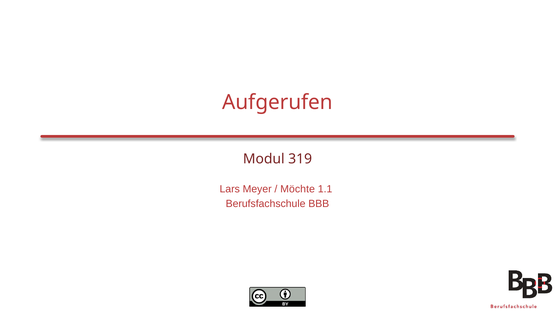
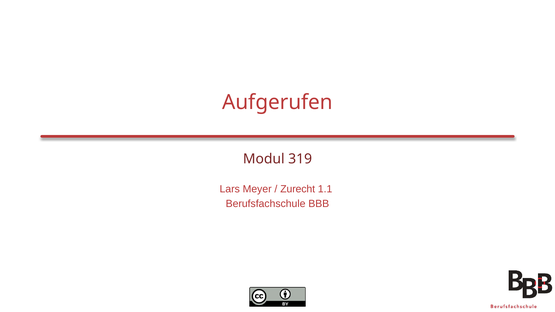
Möchte: Möchte -> Zurecht (298, 189)
